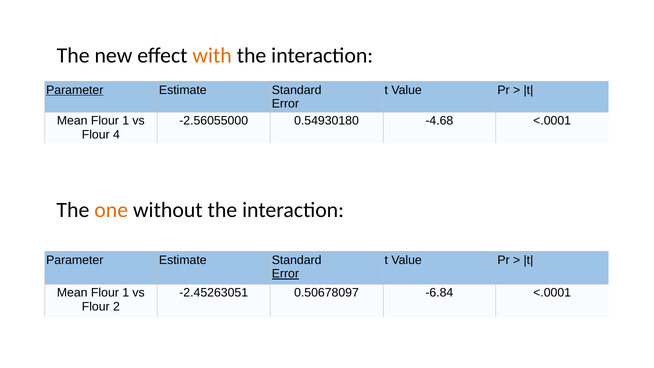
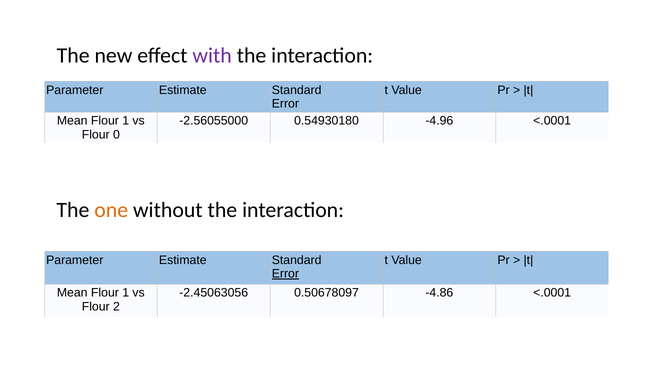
with colour: orange -> purple (212, 55)
Parameter underline: present -> none (75, 90)
-4.68: -4.68 -> -4.96 (439, 121)
4: 4 -> 0 (117, 135)
-2.45263051: -2.45263051 -> -2.45063056 (214, 293)
-6.84: -6.84 -> -4.86 (439, 293)
